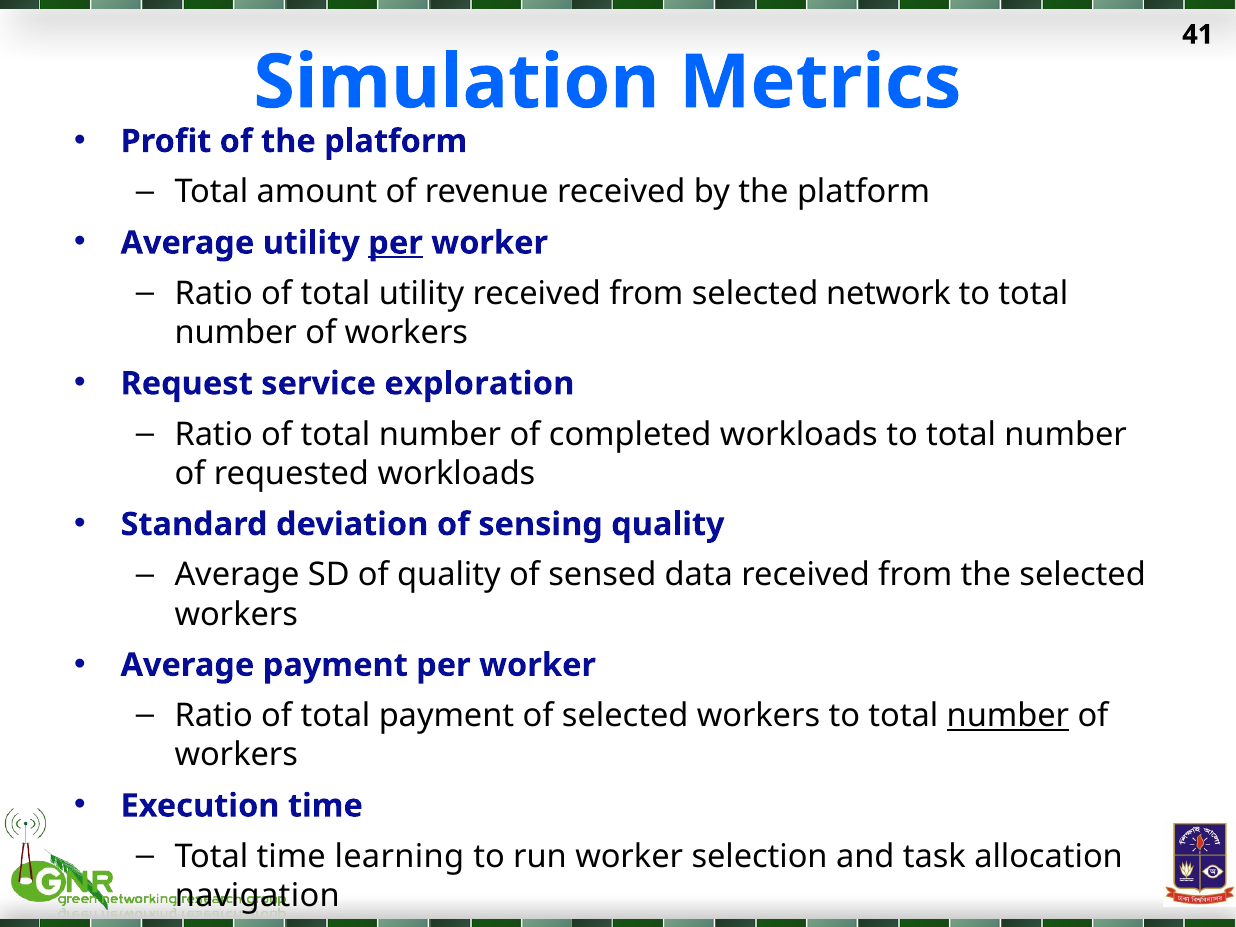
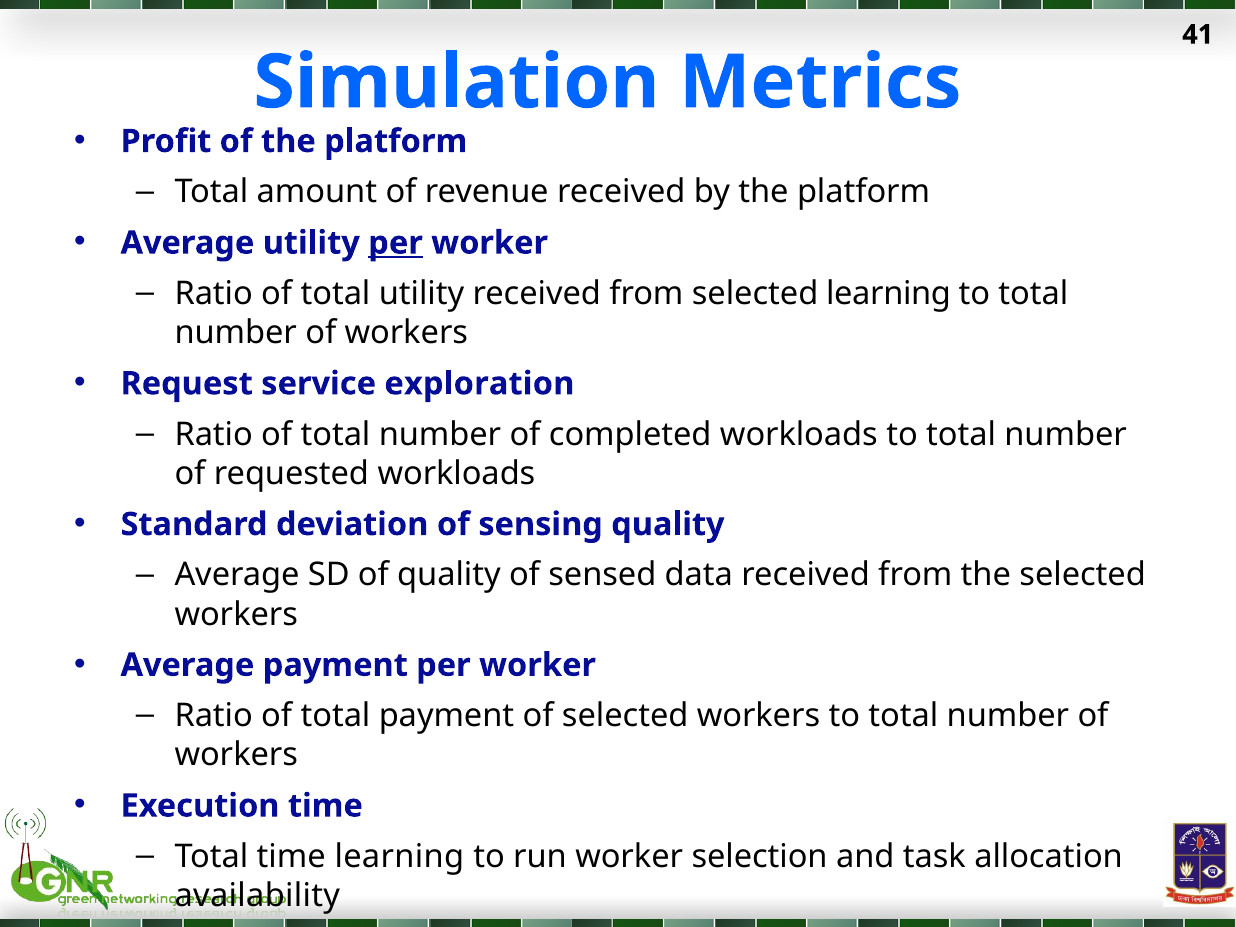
selected network: network -> learning (889, 294)
number underline: present -> none (1008, 716)
navigation: navigation -> availability (257, 896)
